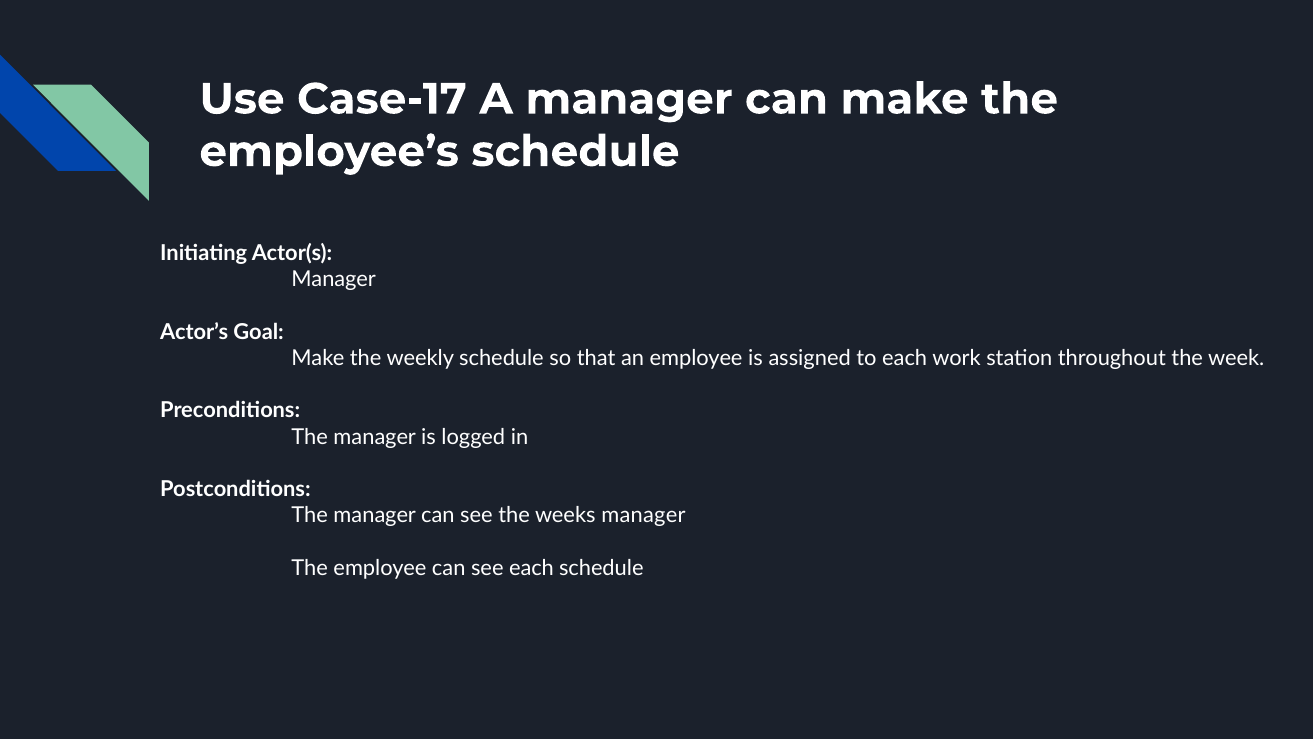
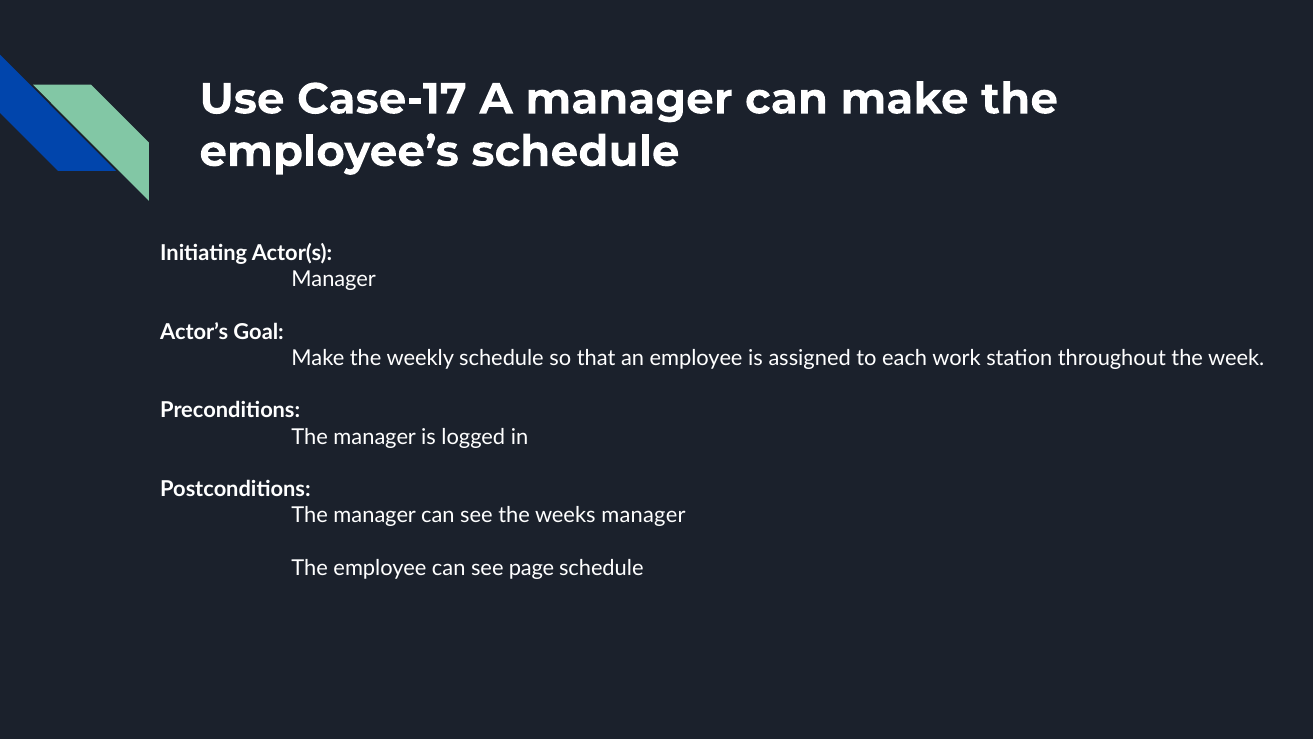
see each: each -> page (532, 568)
